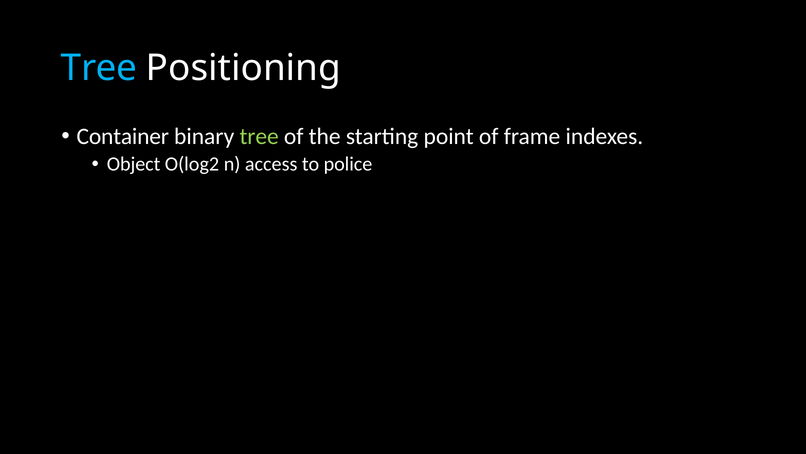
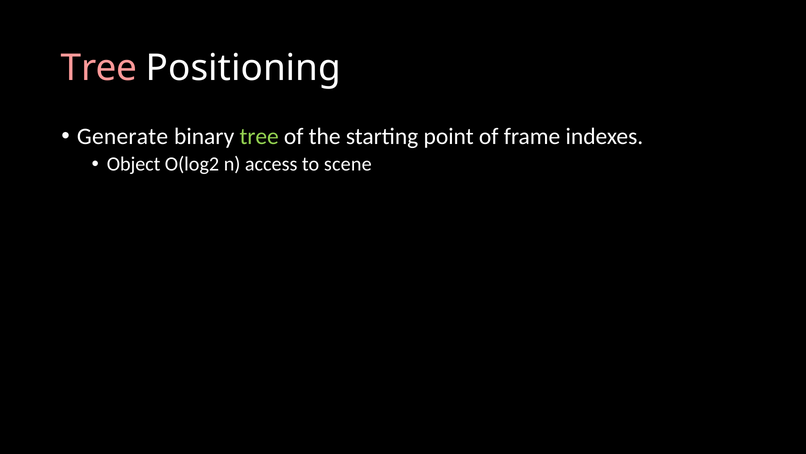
Tree colour: light blue -> pink (99, 68)
Container: Container -> Generate (123, 136)
police: police -> scene (348, 164)
